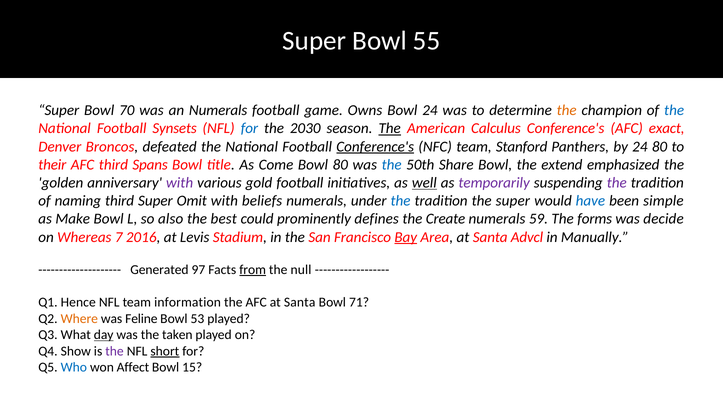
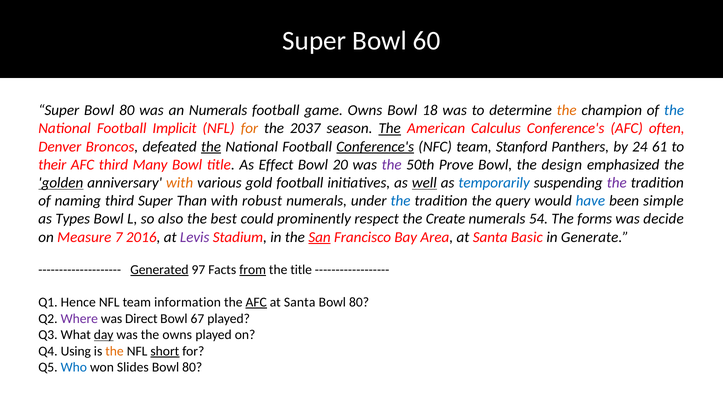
55: 55 -> 60 (427, 41)
Super Bowl 70: 70 -> 80 (127, 110)
Bowl 24: 24 -> 18 (430, 110)
Synsets: Synsets -> Implicit (175, 128)
for colour: blue -> orange (249, 128)
2030: 2030 -> 2037 (305, 128)
exact: exact -> often (667, 128)
the underline: none -> present (211, 146)
24 80: 80 -> 61 (660, 146)
Spans: Spans -> Many (150, 165)
Come: Come -> Effect (276, 165)
Bowl 80: 80 -> 20 (340, 165)
the colour: blue -> purple (392, 165)
Share: Share -> Prove (456, 165)
extend: extend -> design (562, 165)
golden underline: none -> present (61, 183)
with colour: purple -> orange (180, 183)
temporarily colour: purple -> blue (494, 183)
Omit: Omit -> Than (192, 201)
beliefs: beliefs -> robust (262, 201)
the super: super -> query (513, 201)
Make: Make -> Types (73, 219)
defines: defines -> respect (377, 219)
59: 59 -> 54 (538, 219)
Whereas: Whereas -> Measure (84, 237)
Levis colour: black -> purple (195, 237)
San underline: none -> present (320, 237)
Bay underline: present -> none (406, 237)
Advcl: Advcl -> Basic (527, 237)
Manually: Manually -> Generate (595, 237)
Generated underline: none -> present (159, 270)
the null: null -> title (301, 270)
AFC underline: none -> present (256, 302)
71: 71 -> 80 (359, 302)
Where colour: orange -> purple (79, 318)
Feline: Feline -> Direct (141, 318)
53: 53 -> 67 (197, 318)
the taken: taken -> owns (177, 335)
Show: Show -> Using (76, 351)
the colour: purple -> orange (114, 351)
Affect: Affect -> Slides (133, 367)
15: 15 -> 80 (192, 367)
